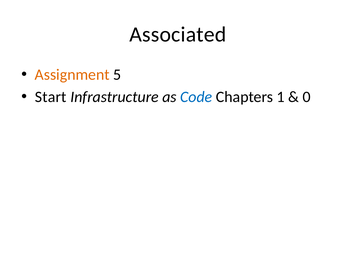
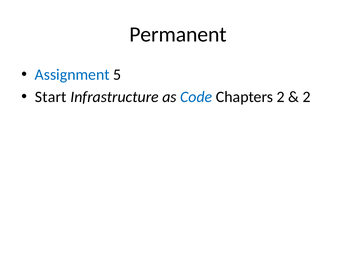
Associated: Associated -> Permanent (178, 34)
Assignment colour: orange -> blue (72, 75)
Chapters 1: 1 -> 2 (281, 97)
0: 0 -> 2 (307, 97)
